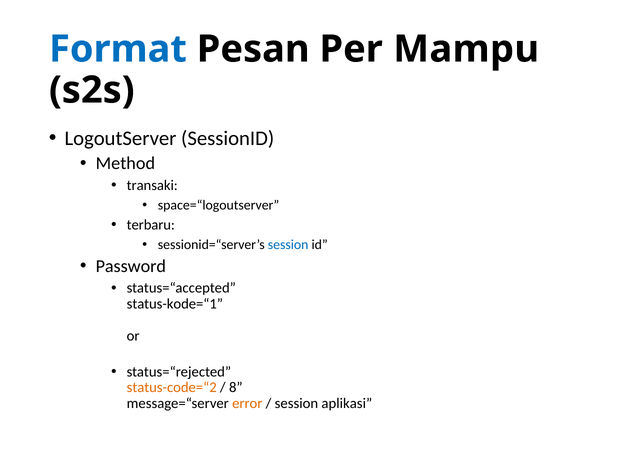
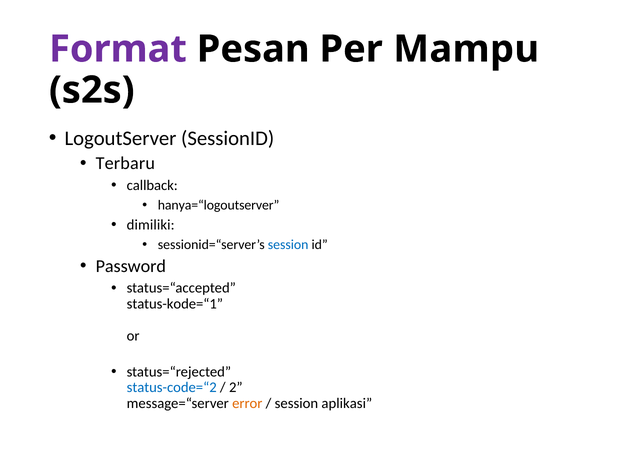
Format colour: blue -> purple (118, 49)
Method: Method -> Terbaru (125, 164)
transaki: transaki -> callback (152, 186)
space=“logoutserver: space=“logoutserver -> hanya=“logoutserver (219, 205)
terbaru: terbaru -> dimiliki (151, 225)
status-code=“2 colour: orange -> blue (172, 388)
8: 8 -> 2 (236, 388)
